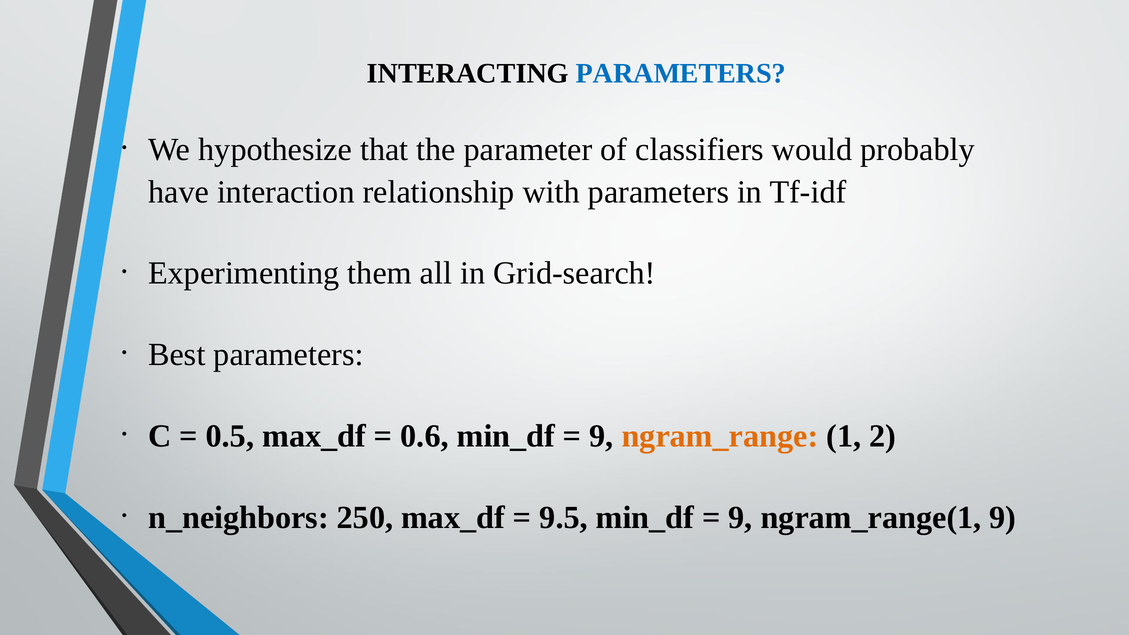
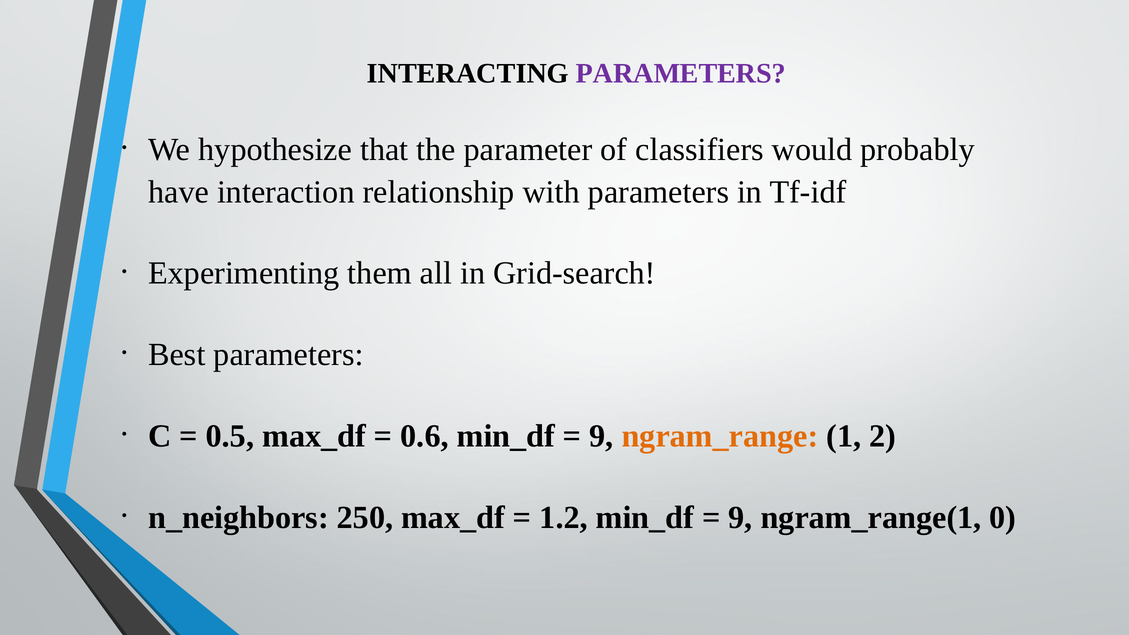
PARAMETERS colour: blue -> purple (681, 73)
9.5: 9.5 -> 1.2 (564, 517)
ngram_range(1 9: 9 -> 0 (1003, 517)
